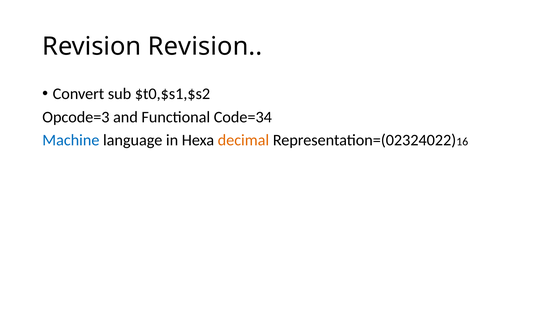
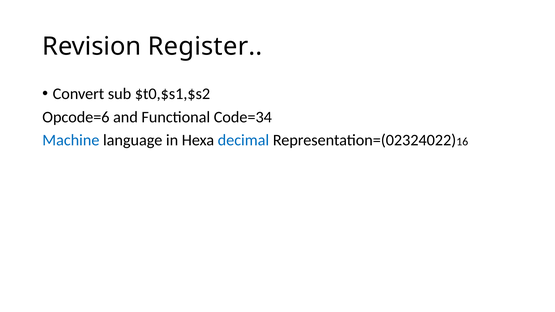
Revision Revision: Revision -> Register (205, 47)
Opcode=3: Opcode=3 -> Opcode=6 (76, 117)
decimal colour: orange -> blue (243, 140)
